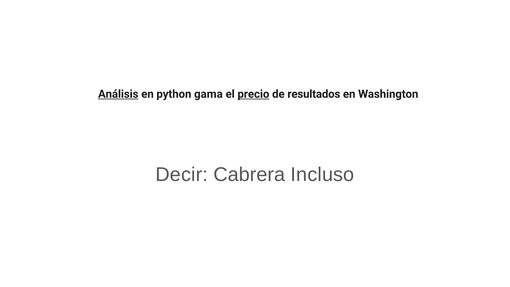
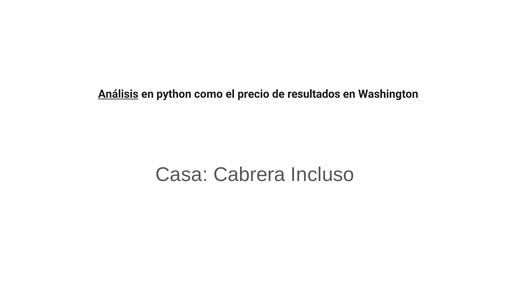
gama: gama -> como (208, 94)
precio underline: present -> none (253, 94)
Decir: Decir -> Casa (182, 175)
